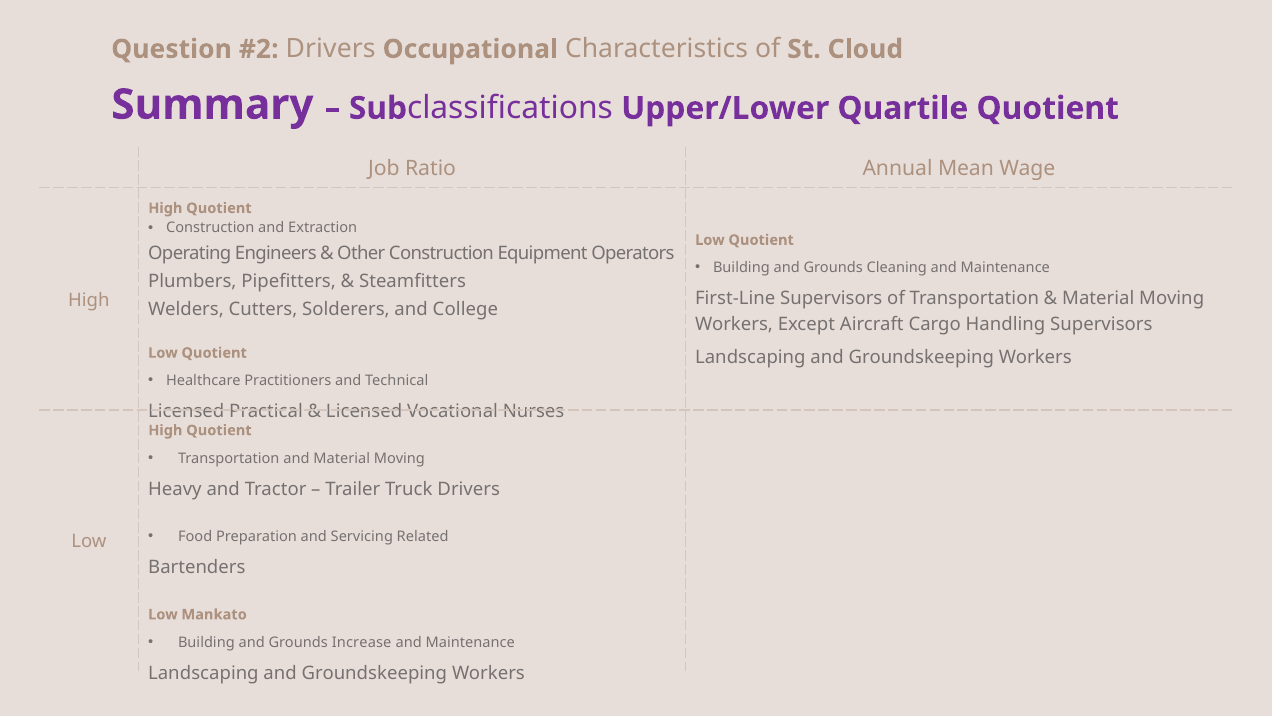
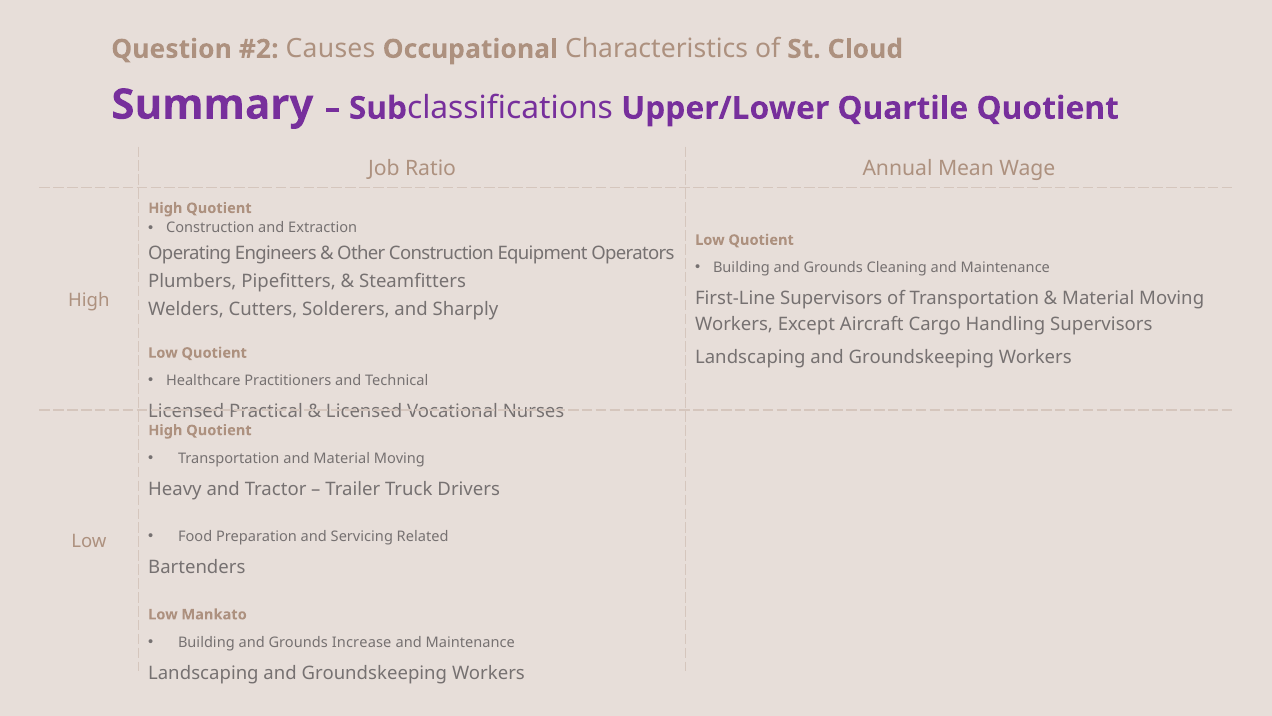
Drivers: Drivers -> Causes (331, 49)
College: College -> Sharply (465, 309)
